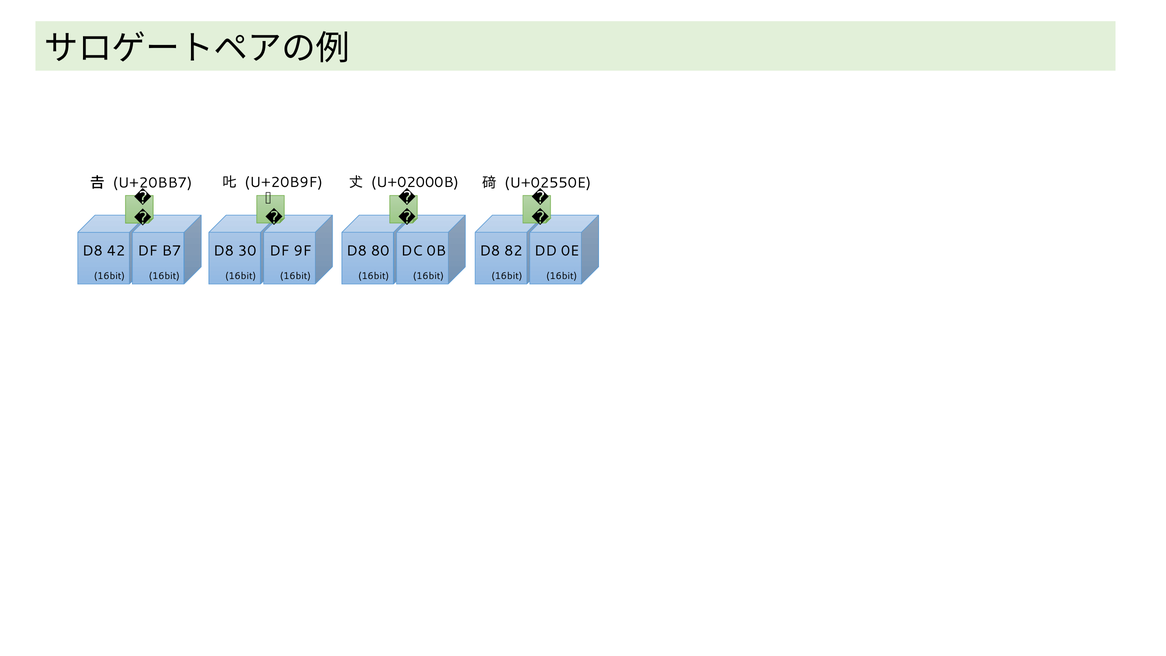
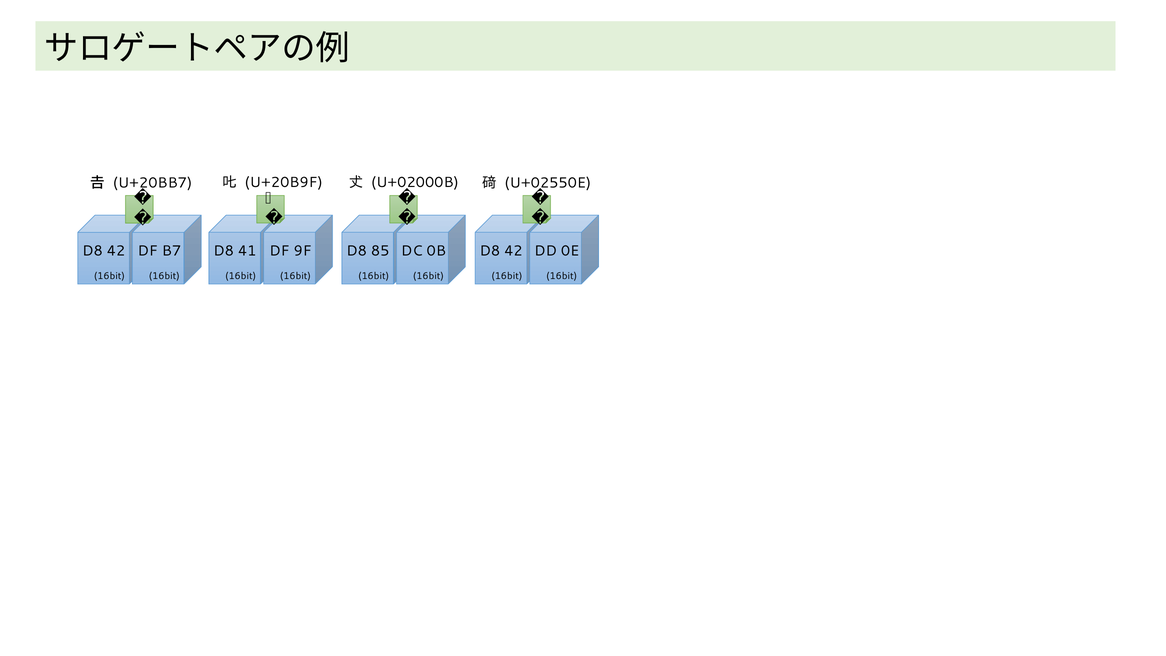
30: 30 -> 41 (247, 251)
80: 80 -> 85 (380, 251)
82: 82 -> 42 (513, 251)
